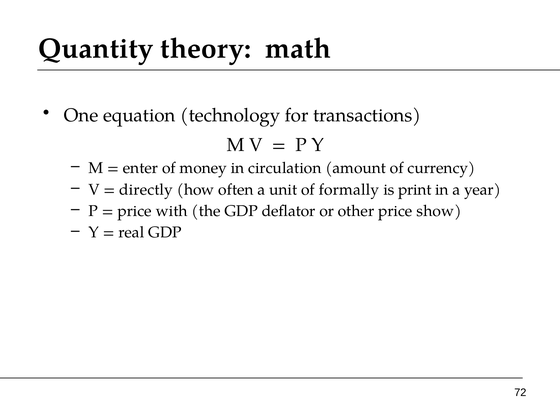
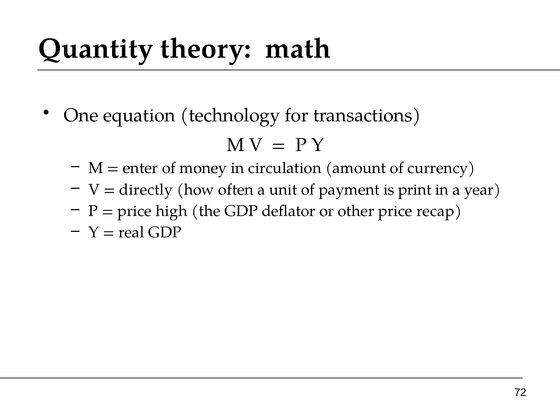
formally: formally -> payment (349, 190)
with: with -> high (172, 211)
show: show -> recap (439, 211)
